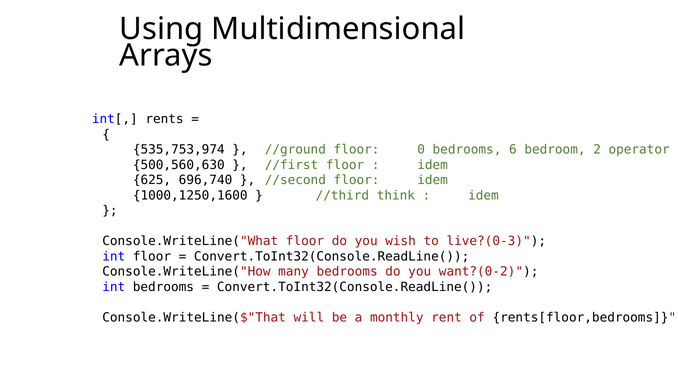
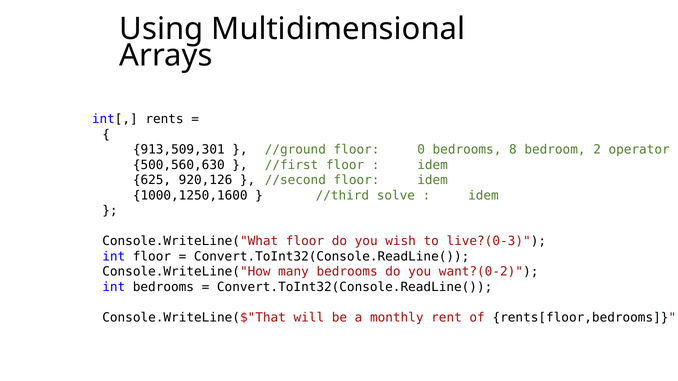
535,753,974: 535,753,974 -> 913,509,301 (179, 150)
6: 6 -> 8 (513, 150)
696,740: 696,740 -> 920,126 (206, 180)
think: think -> solve (396, 196)
